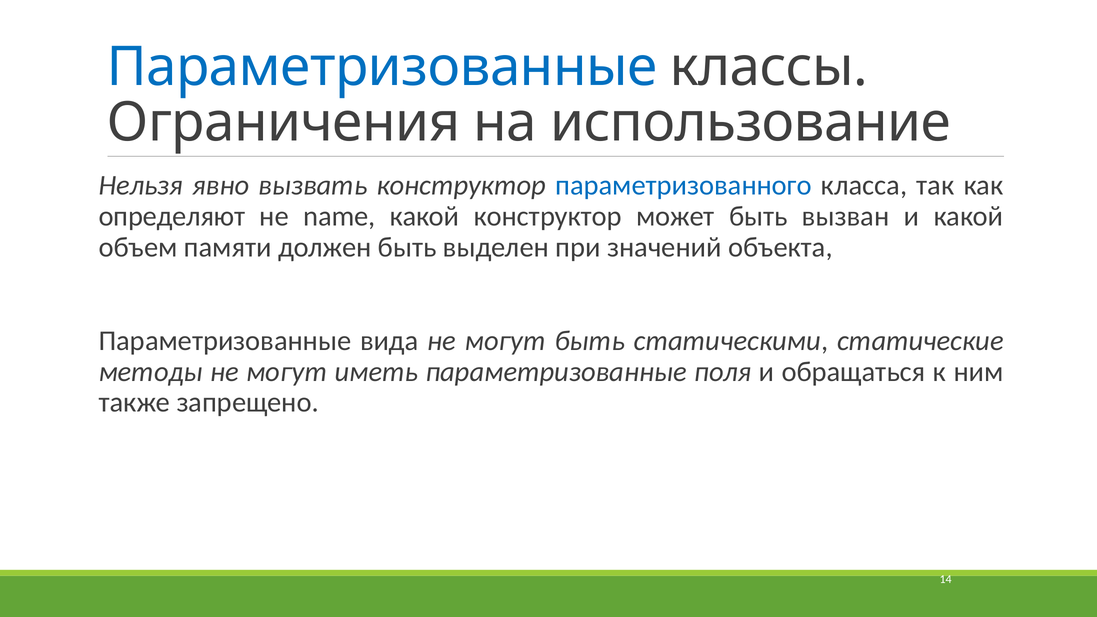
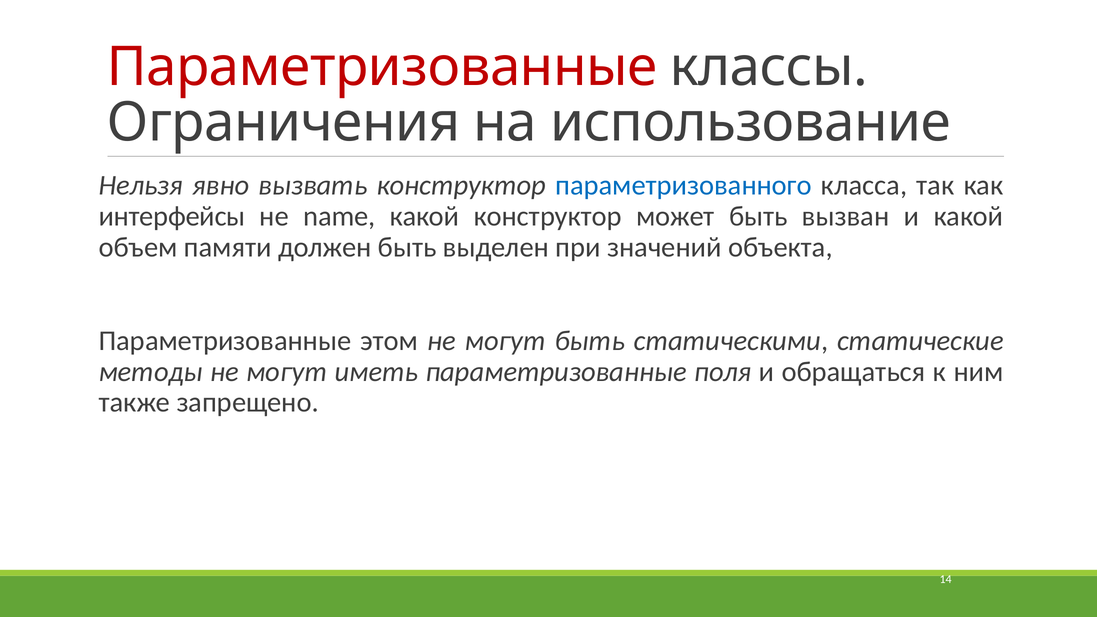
Параметризованные colour: blue -> red (382, 67)
определяют: определяют -> интерфейсы (172, 216)
вида: вида -> этом (389, 341)
